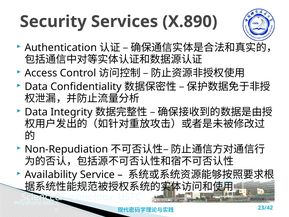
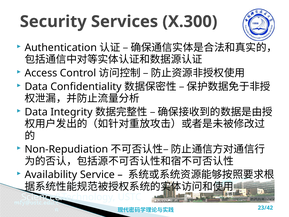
X.890: X.890 -> X.300 (190, 22)
